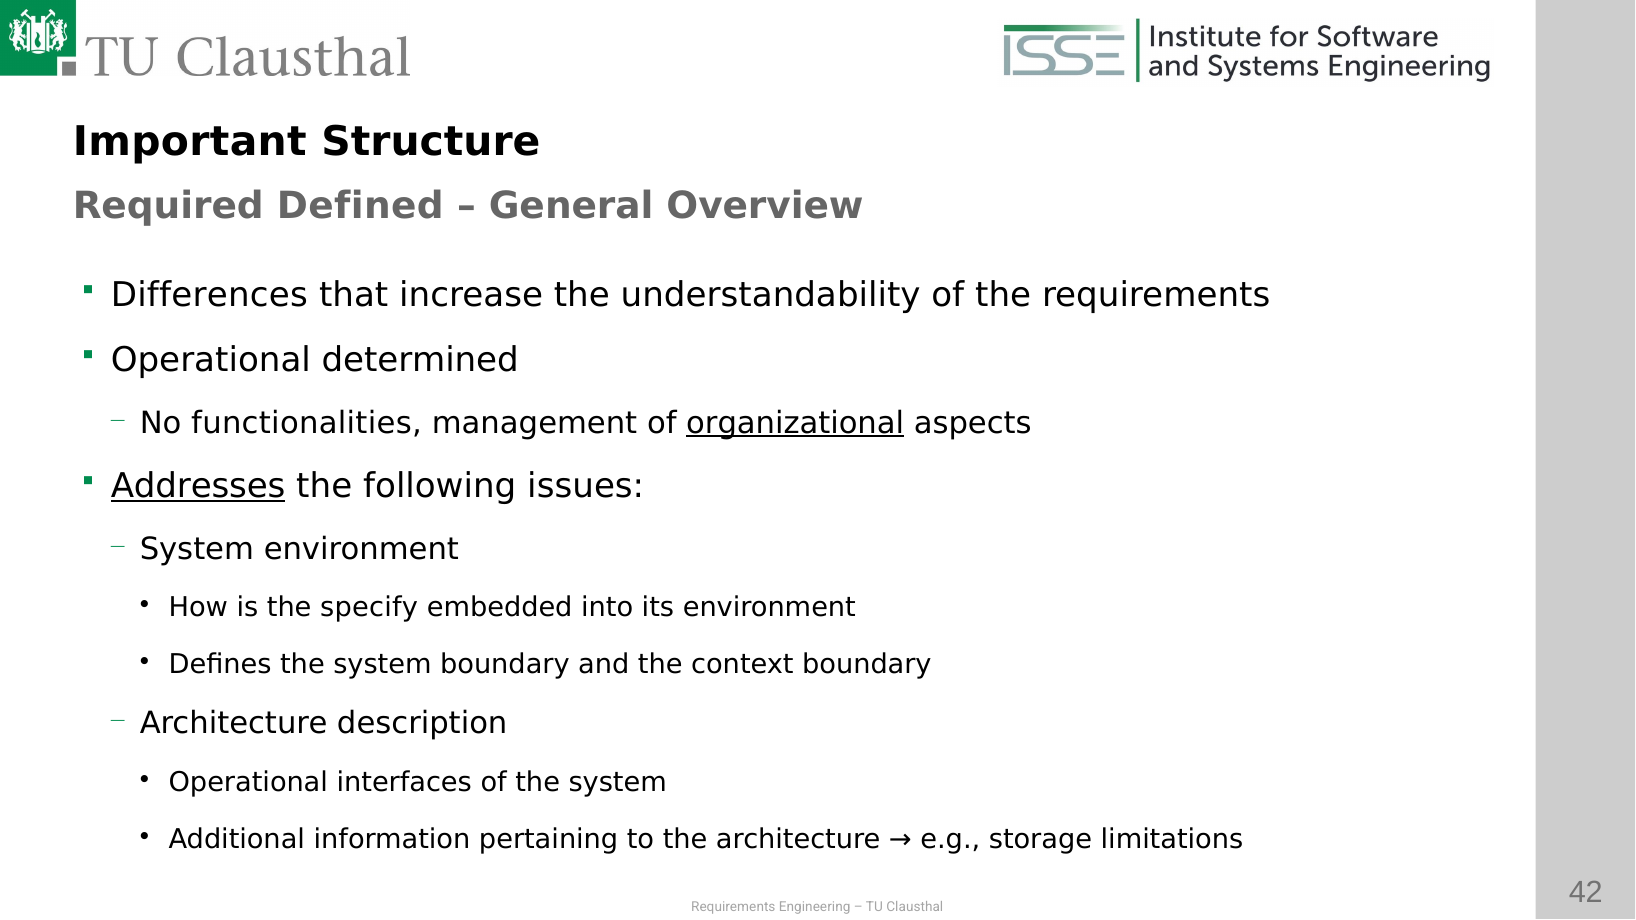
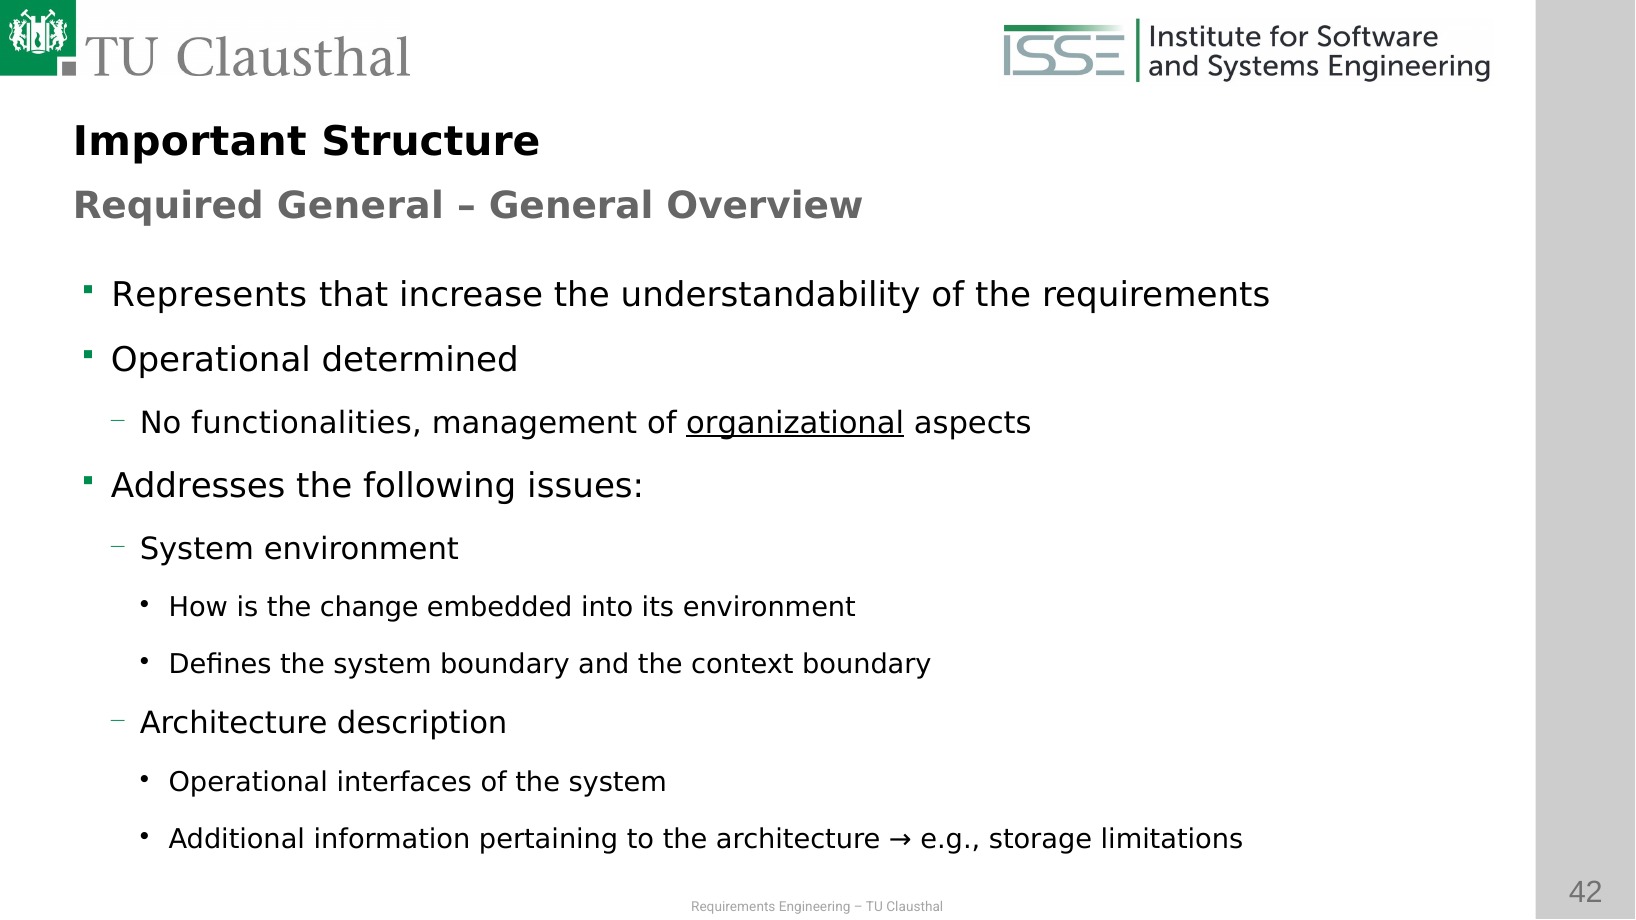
Required Defined: Defined -> General (360, 206)
Differences: Differences -> Represents (209, 295)
Addresses underline: present -> none (198, 486)
specify: specify -> change (369, 608)
